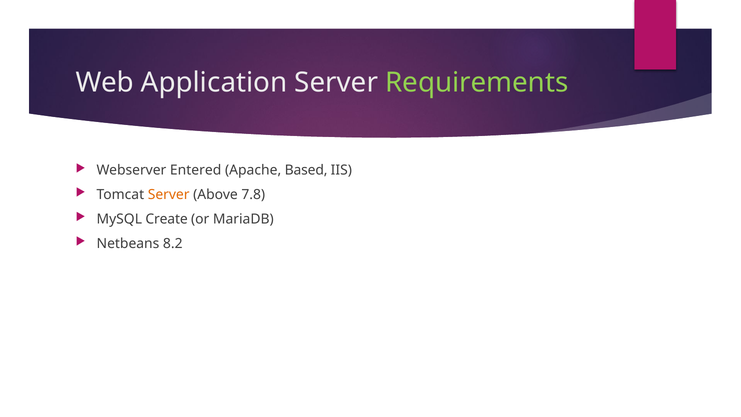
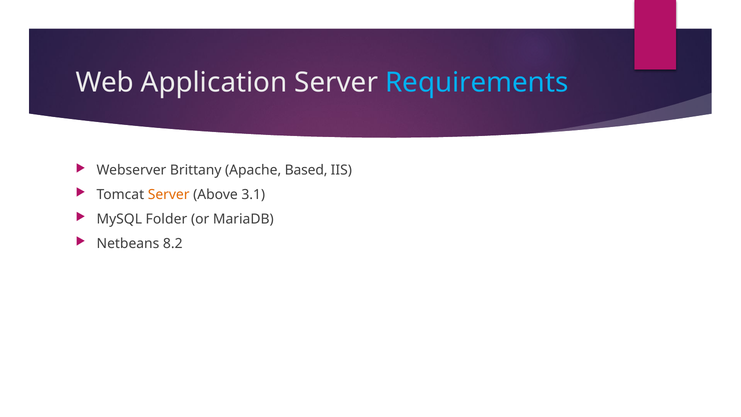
Requirements colour: light green -> light blue (477, 83)
Entered: Entered -> Brittany (196, 170)
7.8: 7.8 -> 3.1 (253, 195)
Create: Create -> Folder (166, 219)
